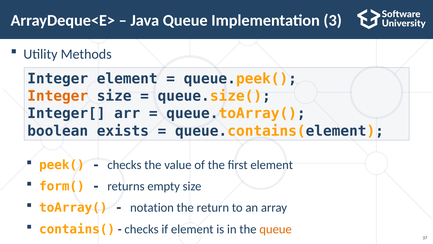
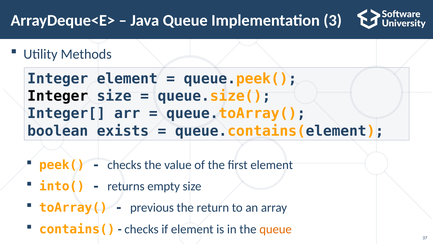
Integer colour: orange -> black (58, 96)
form(: form( -> into( (62, 186)
notation: notation -> previous (152, 207)
